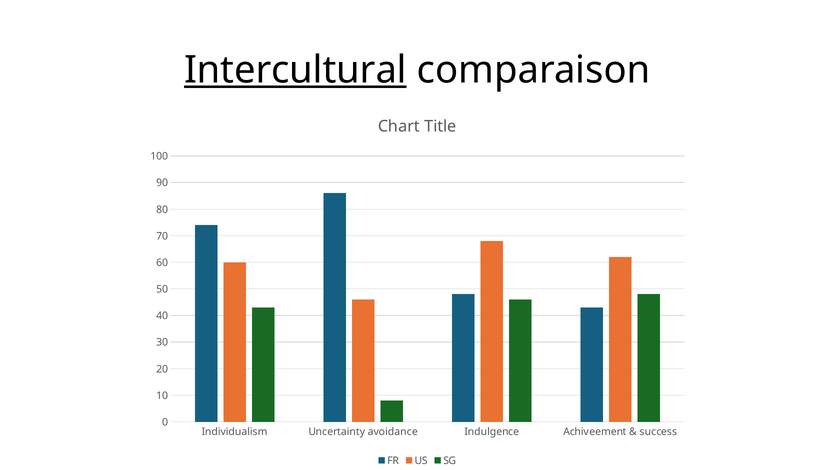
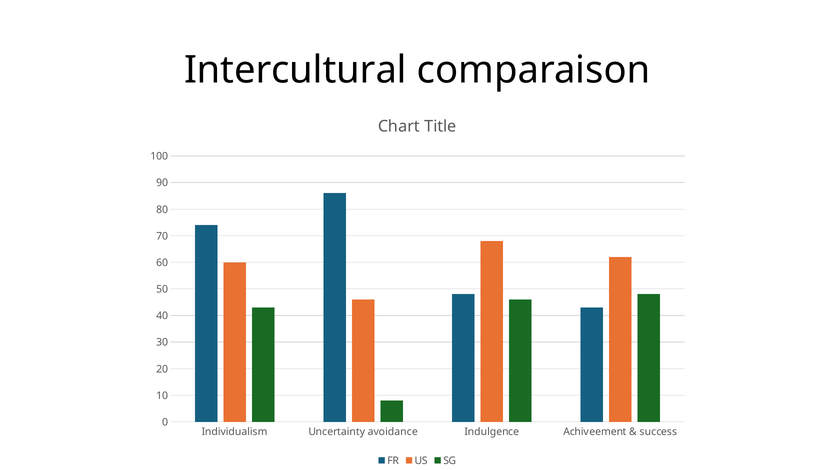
Intercultural underline: present -> none (295, 70)
